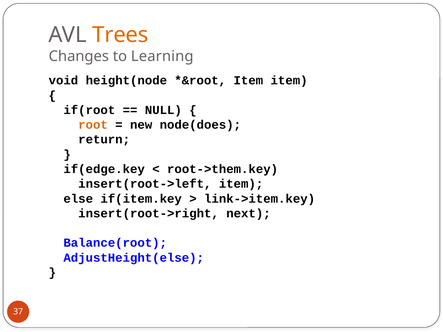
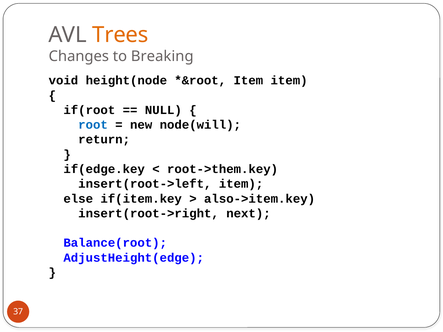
Learning: Learning -> Breaking (162, 56)
root colour: orange -> blue (93, 125)
node(does: node(does -> node(will (200, 125)
link->item.key: link->item.key -> also->item.key (260, 199)
AdjustHeight(else: AdjustHeight(else -> AdjustHeight(edge (134, 258)
